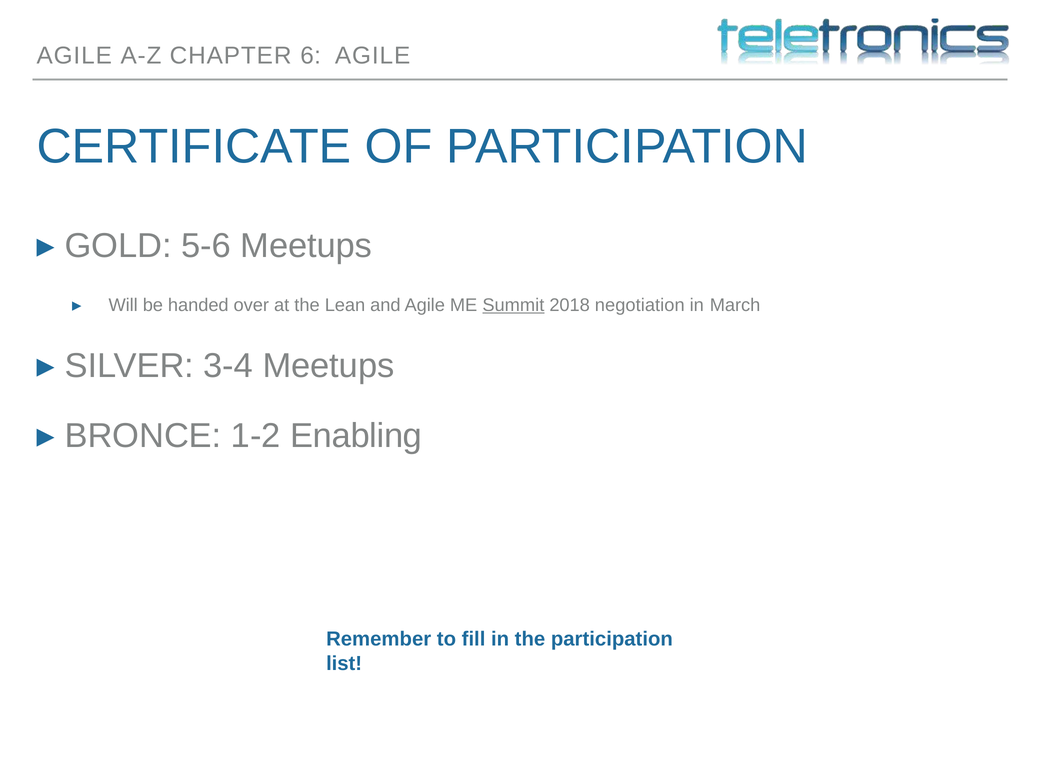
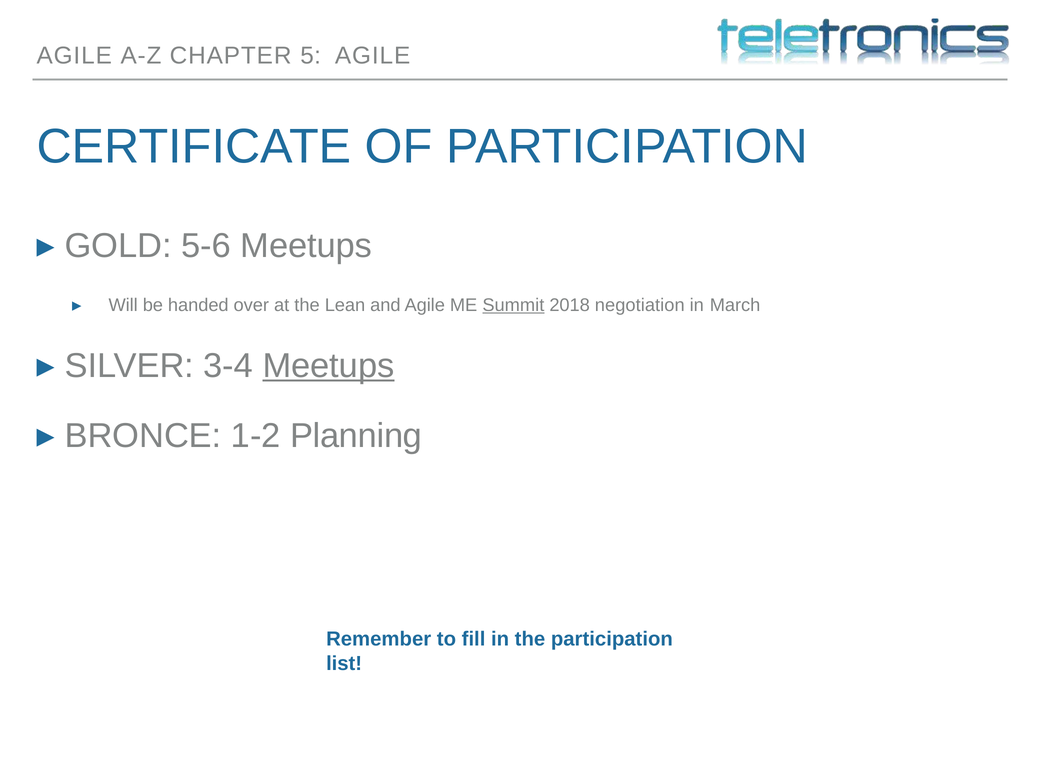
6: 6 -> 5 (311, 56)
Meetups underline: none -> present (328, 366)
Enabling: Enabling -> Planning (356, 436)
